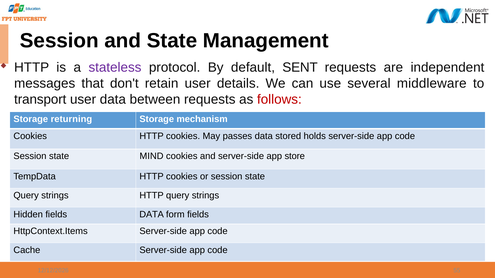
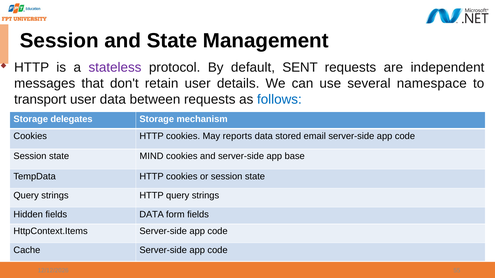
middleware: middleware -> namespace (432, 84)
follows colour: red -> blue (279, 100)
returning: returning -> delegates (71, 119)
passes: passes -> reports (237, 136)
holds: holds -> email (315, 136)
store: store -> base (295, 156)
